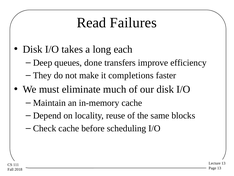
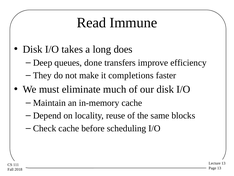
Failures: Failures -> Immune (133, 23)
each: each -> does (123, 49)
